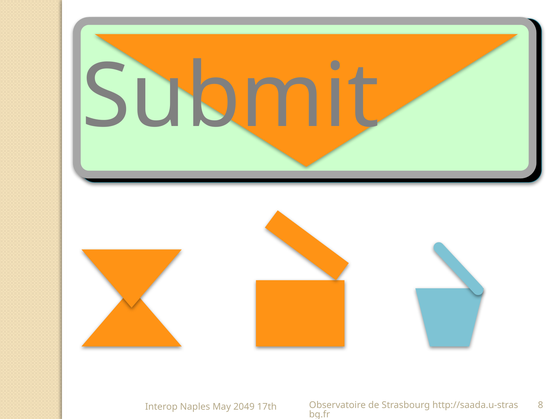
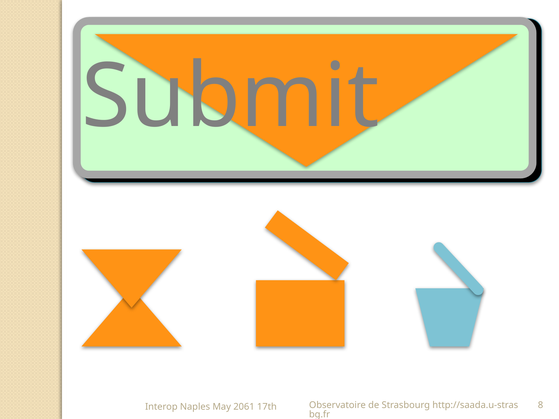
2049: 2049 -> 2061 (244, 407)
